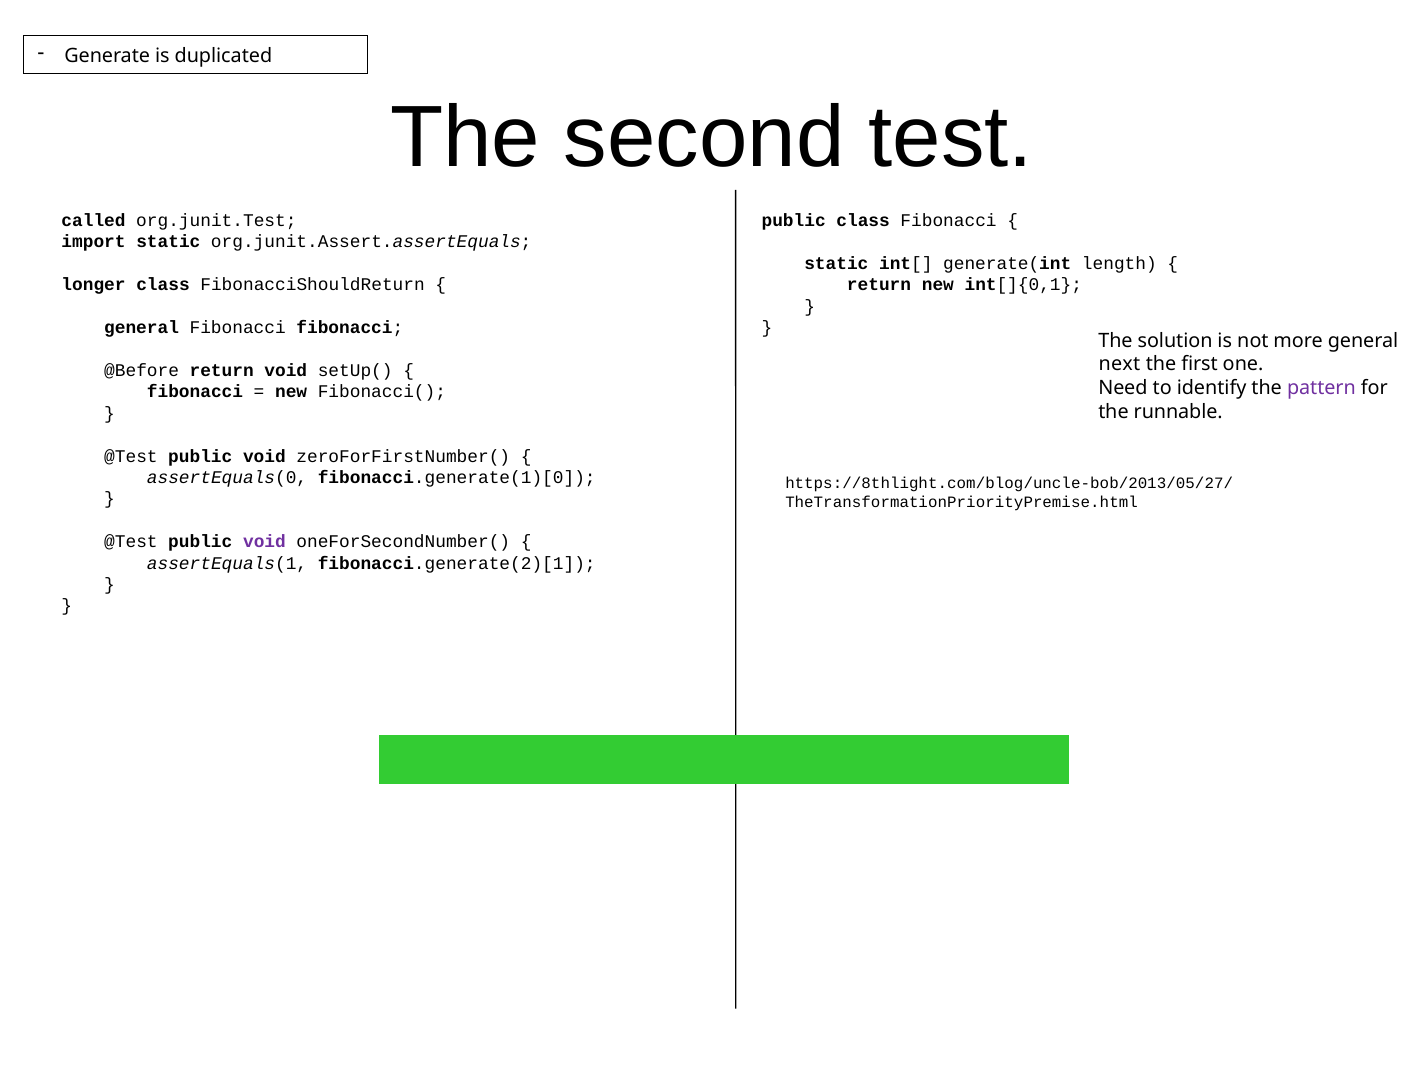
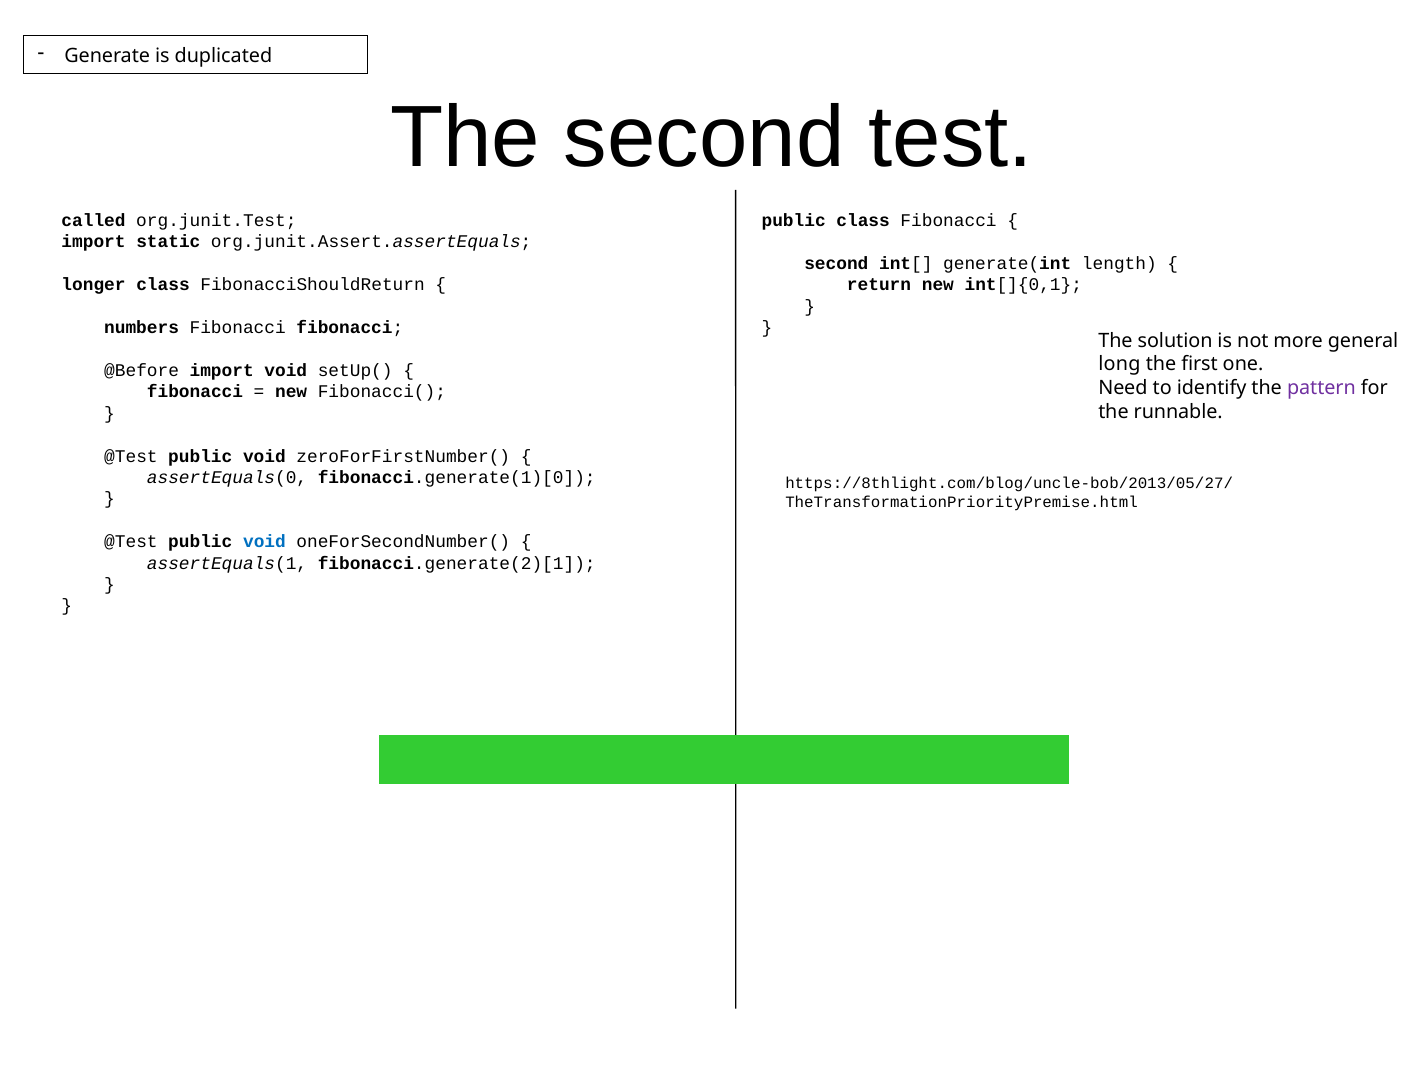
static: static -> second (836, 263)
general: general -> numbers (142, 328)
next: next -> long (1119, 364)
@Before return: return -> import (222, 371)
void colour: purple -> blue (264, 542)
